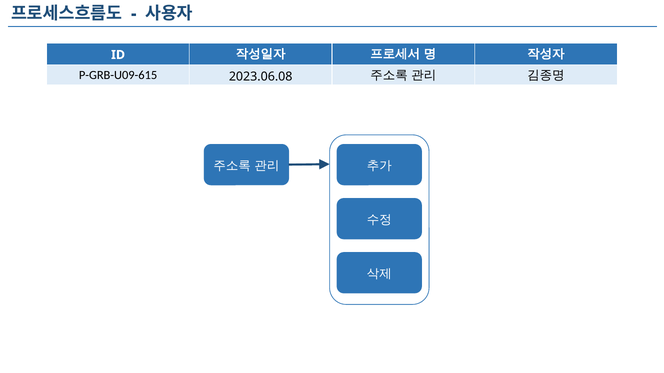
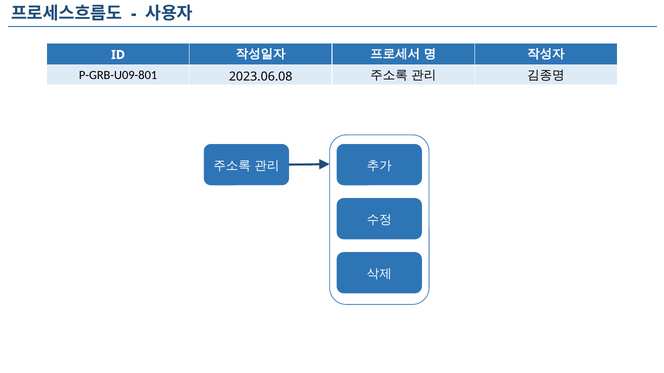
P-GRB-U09-615: P-GRB-U09-615 -> P-GRB-U09-801 (118, 75)
